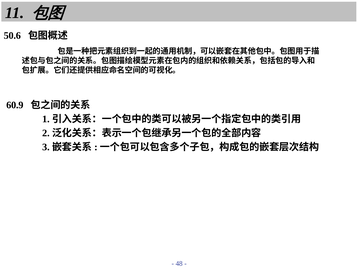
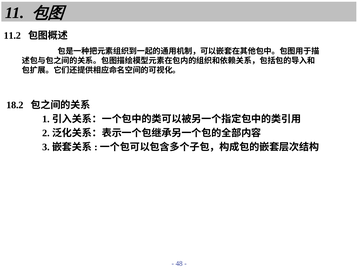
50.6: 50.6 -> 11.2 (12, 36)
60.9: 60.9 -> 18.2 (15, 105)
